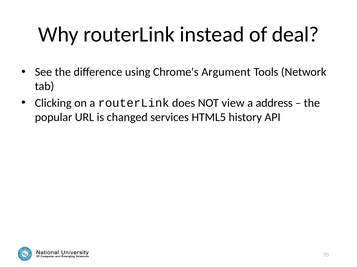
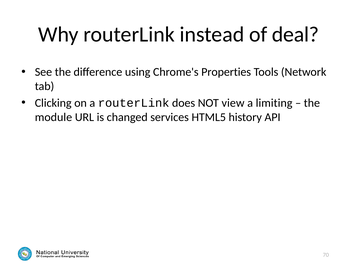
Argument: Argument -> Properties (226, 72)
address: address -> limiting (274, 103)
popular: popular -> module (53, 117)
